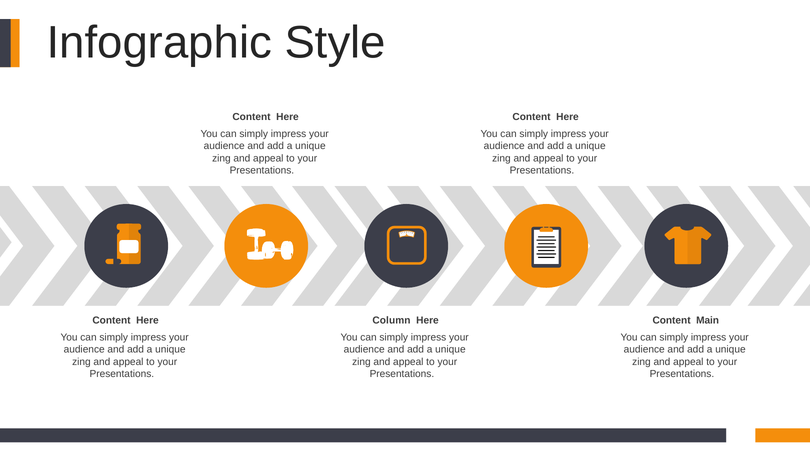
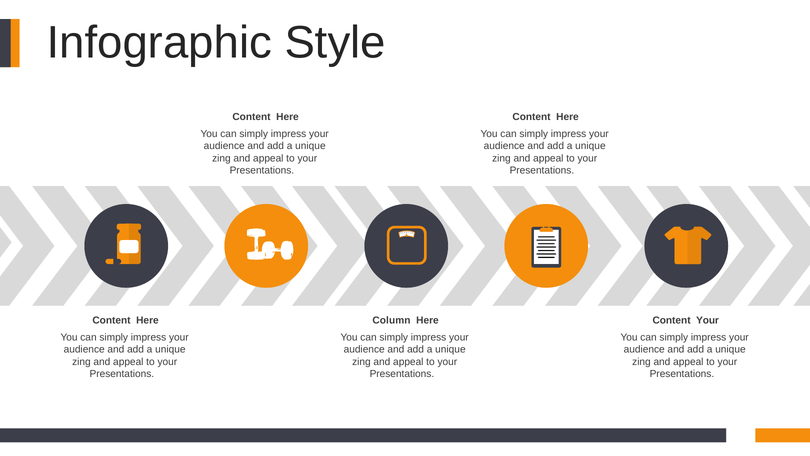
Content Main: Main -> Your (708, 320)
